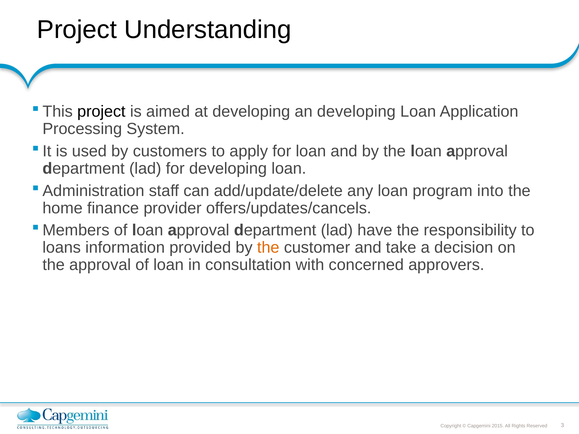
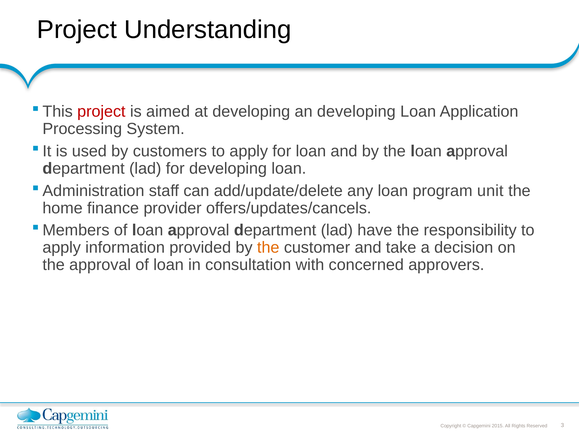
project colour: black -> red (101, 112)
into: into -> unit (490, 191)
loans: loans -> apply (62, 248)
